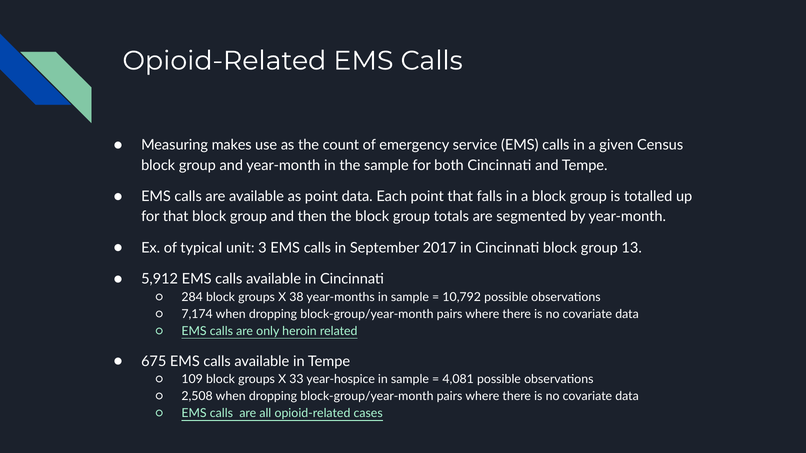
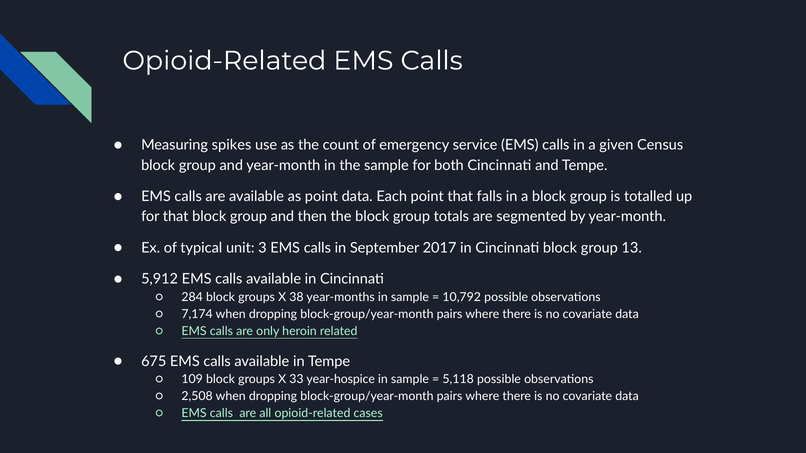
makes: makes -> spikes (232, 145)
4,081: 4,081 -> 5,118 (458, 380)
